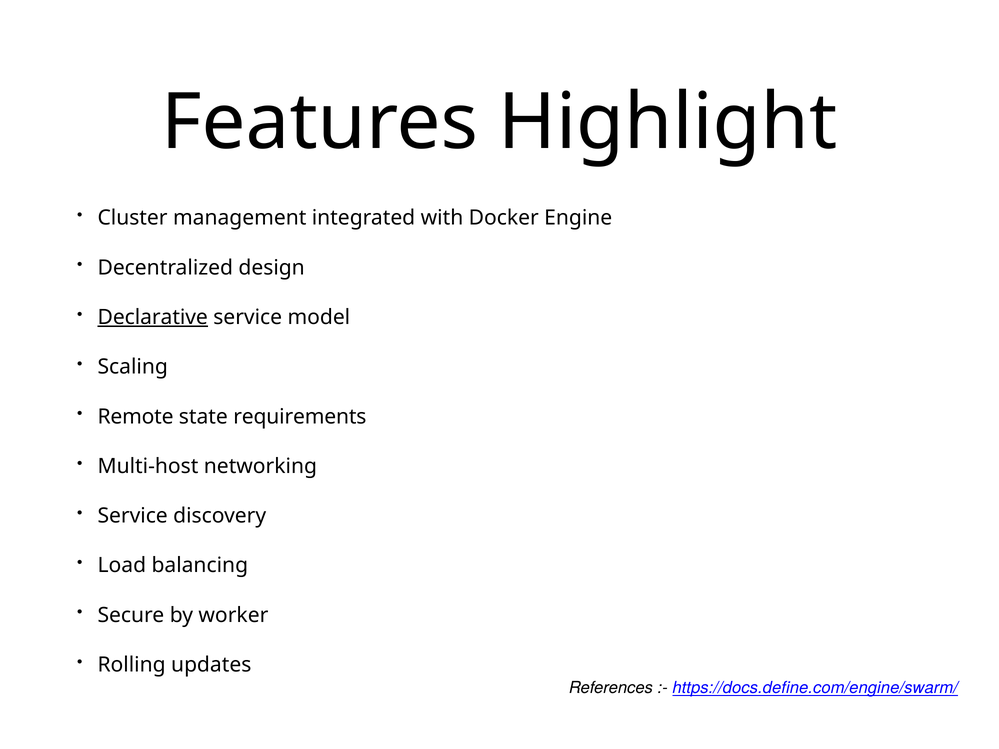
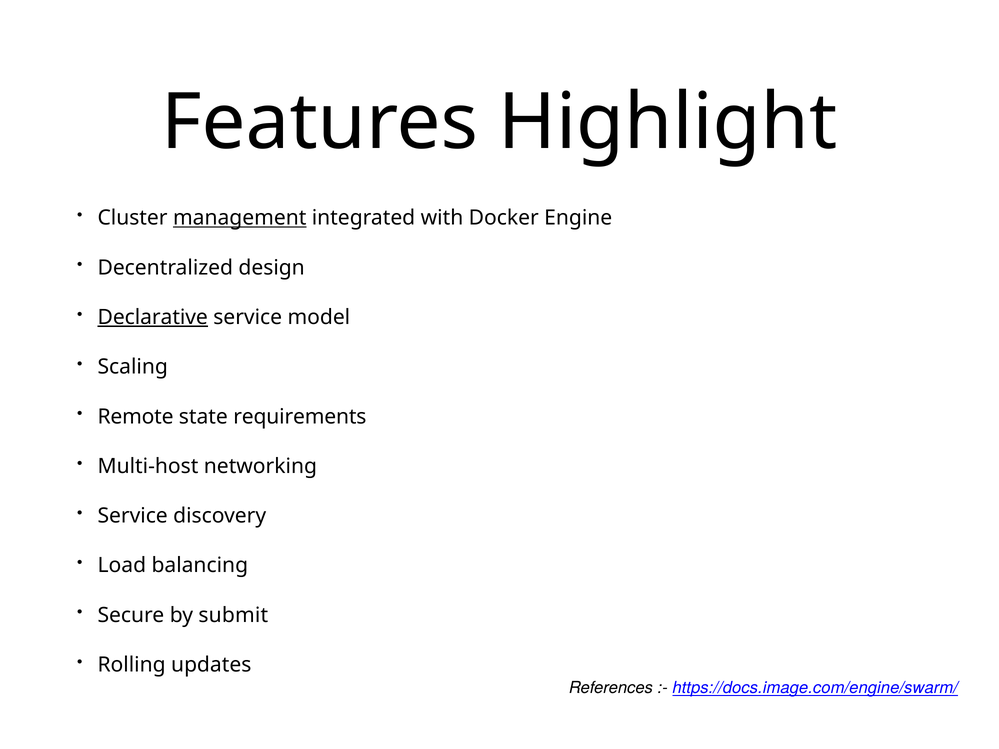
management underline: none -> present (240, 218)
worker: worker -> submit (233, 615)
https://docs.define.com/engine/swarm/: https://docs.define.com/engine/swarm/ -> https://docs.image.com/engine/swarm/ (815, 688)
